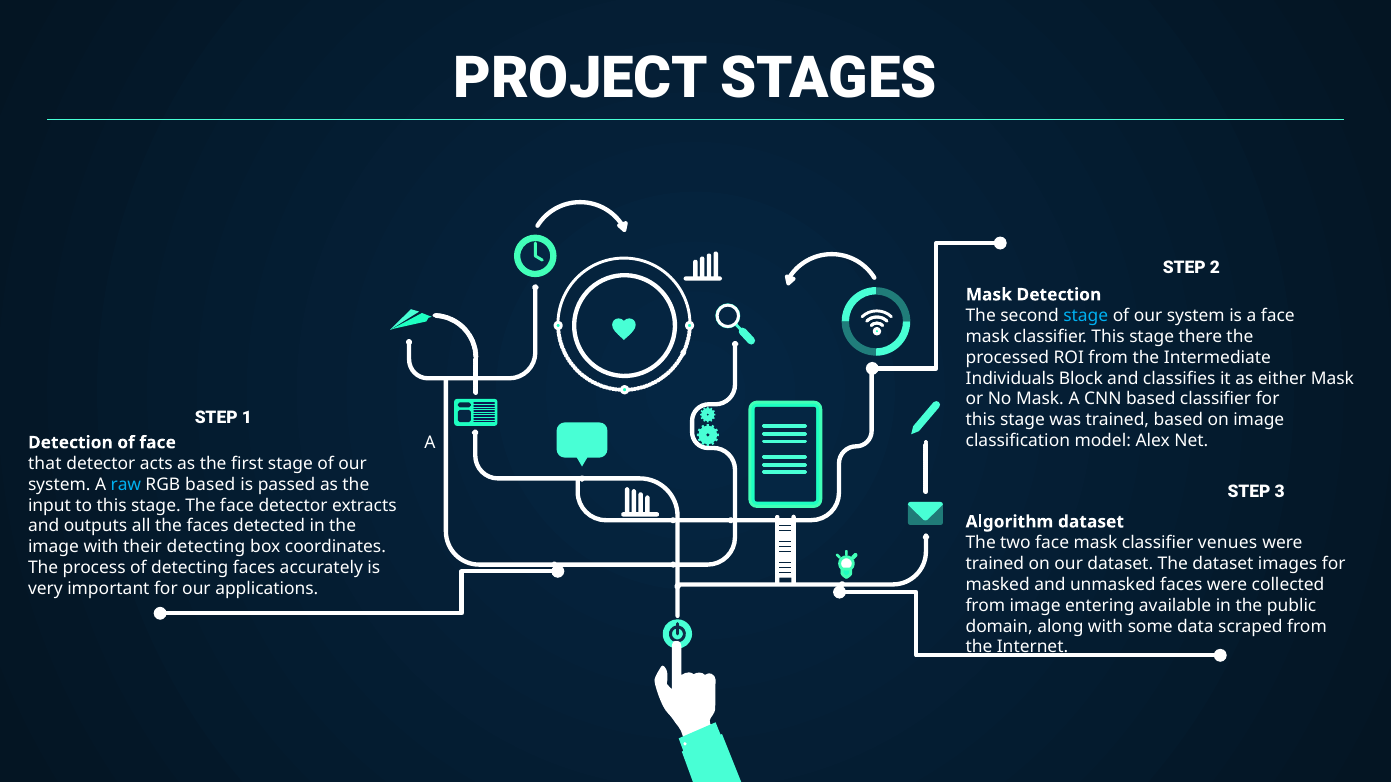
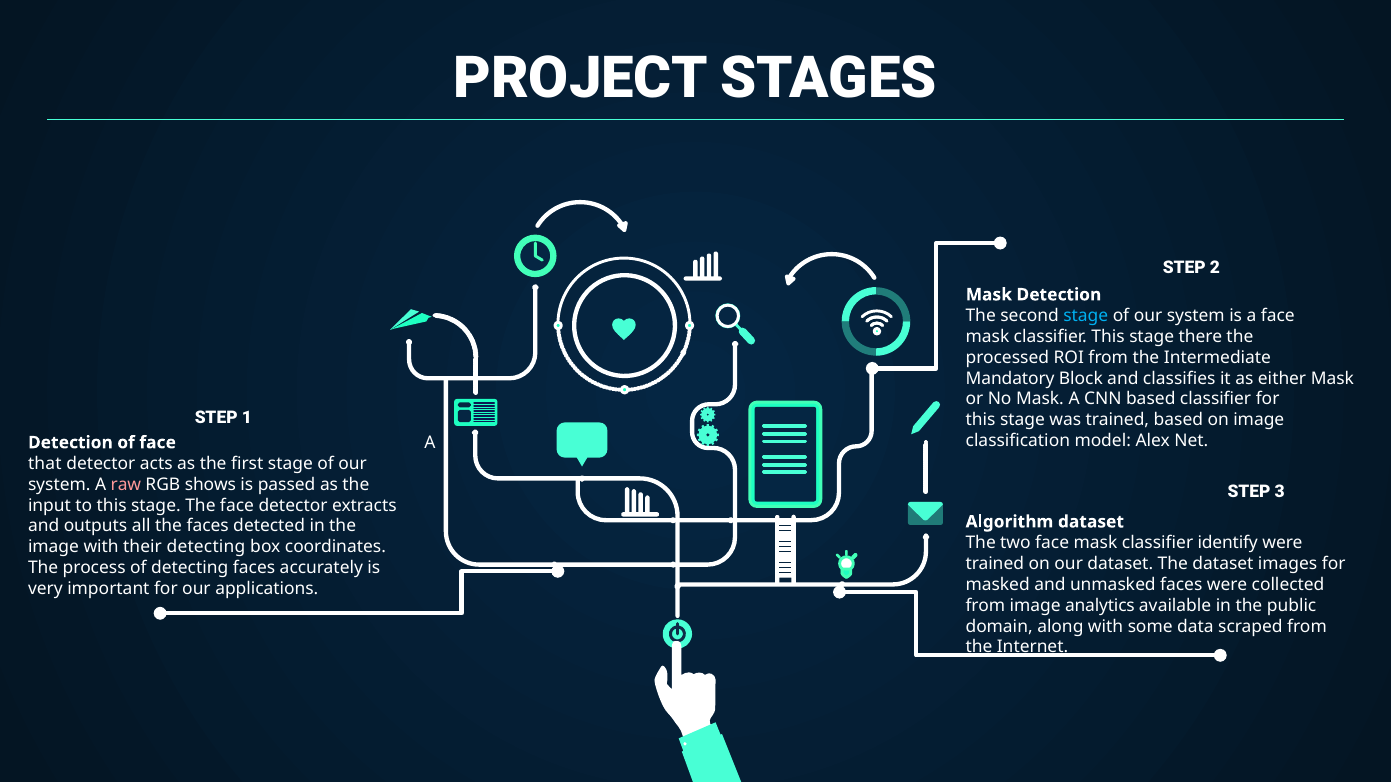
Individuals: Individuals -> Mandatory (1010, 379)
raw colour: light blue -> pink (126, 485)
RGB based: based -> shows (210, 485)
venues: venues -> identify (1228, 543)
entering: entering -> analytics (1100, 606)
